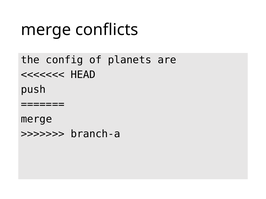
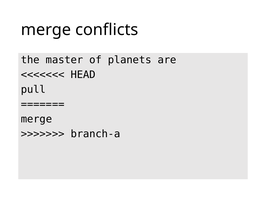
config: config -> master (64, 60)
push: push -> pull (33, 90)
